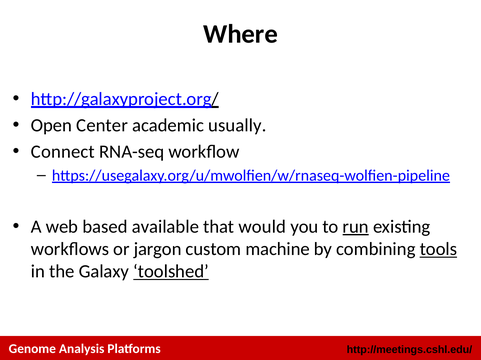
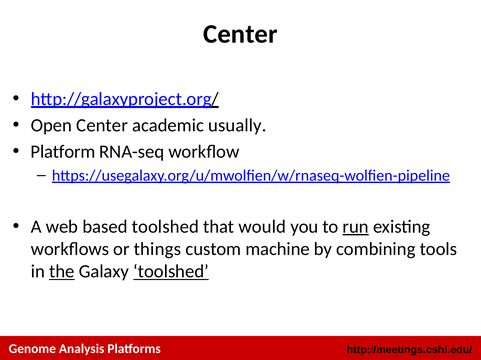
Where: Where -> Center (240, 34)
Connect: Connect -> Platform (63, 152)
based available: available -> toolshed (165, 227)
jargon: jargon -> things (157, 250)
tools underline: present -> none (438, 250)
the underline: none -> present (62, 272)
